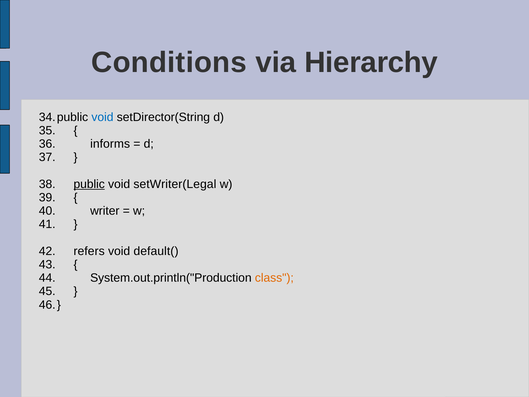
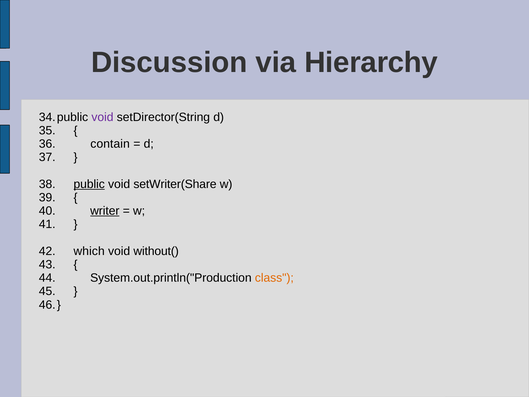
Conditions: Conditions -> Discussion (169, 62)
void colour: blue -> purple (102, 117)
informs: informs -> contain (110, 144)
setWriter(Legal: setWriter(Legal -> setWriter(Share (175, 184)
writer underline: none -> present (105, 211)
refers: refers -> which (89, 251)
default(: default( -> without( (156, 251)
